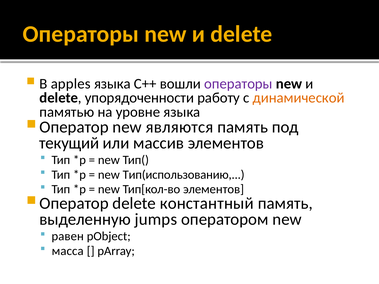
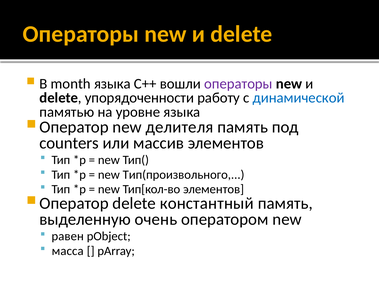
apples: apples -> month (71, 84)
динамической colour: orange -> blue (299, 98)
являются: являются -> делителя (180, 127)
текущий: текущий -> counters (69, 143)
Тип(использованию: Тип(использованию -> Тип(произвольного (184, 175)
jumps: jumps -> очень (156, 220)
